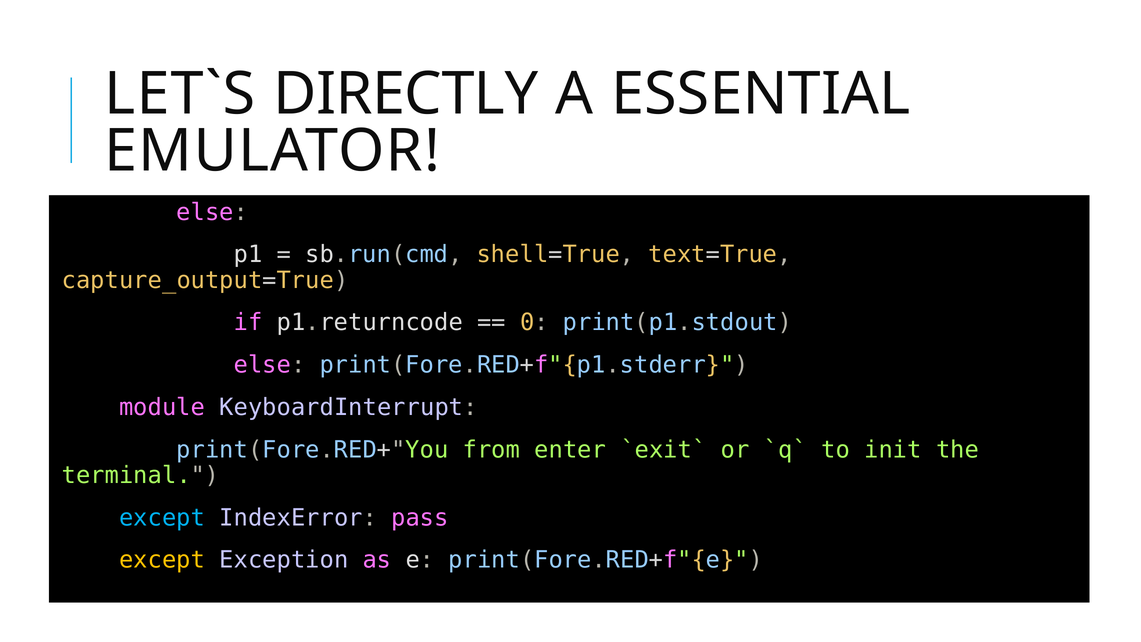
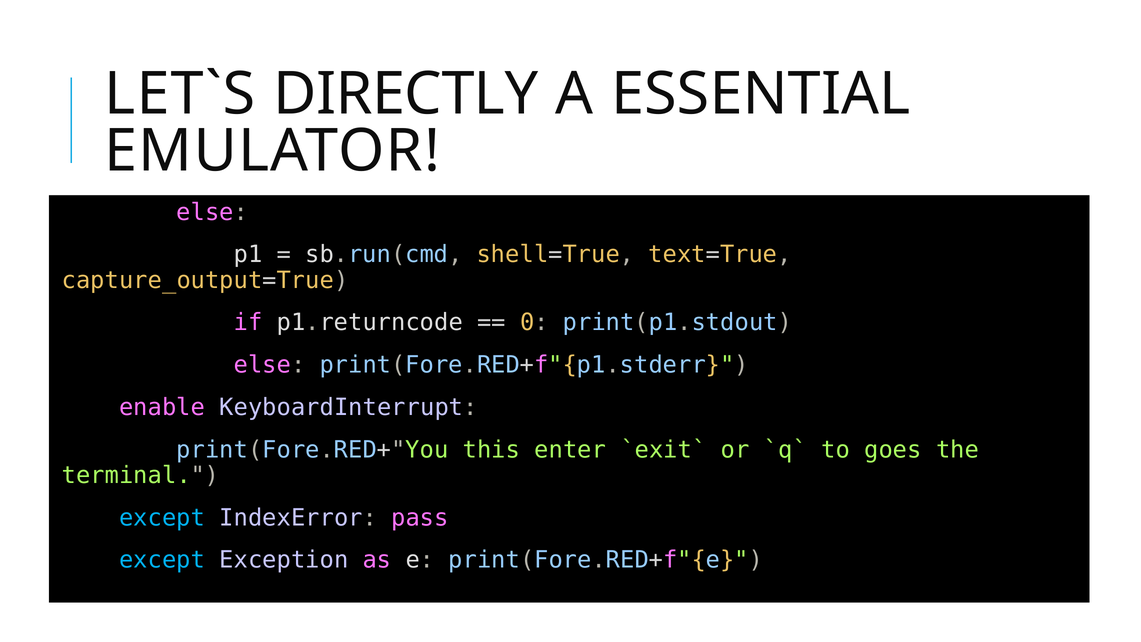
module: module -> enable (162, 407)
from: from -> this (491, 450)
init: init -> goes (893, 450)
except colour: yellow -> light blue (162, 560)
